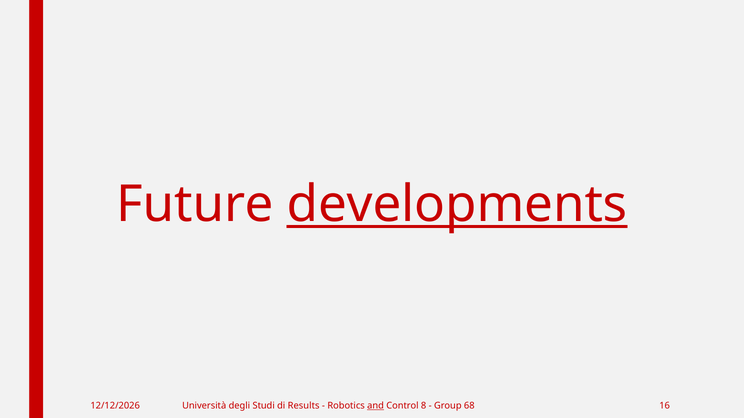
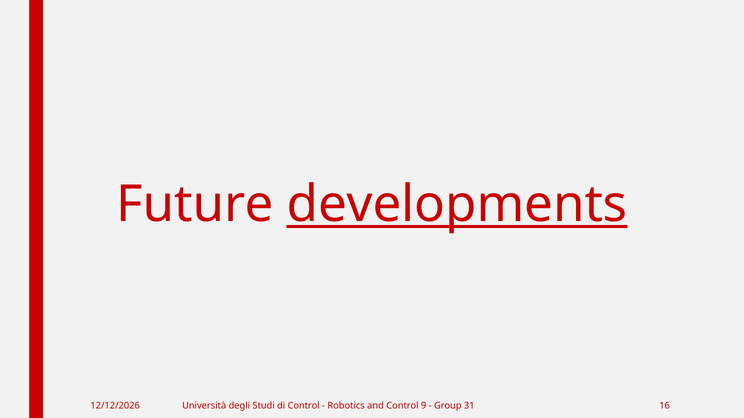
di Results: Results -> Control (304, 406)
and underline: present -> none (376, 406)
8: 8 -> 9 (424, 406)
68: 68 -> 31 (469, 406)
